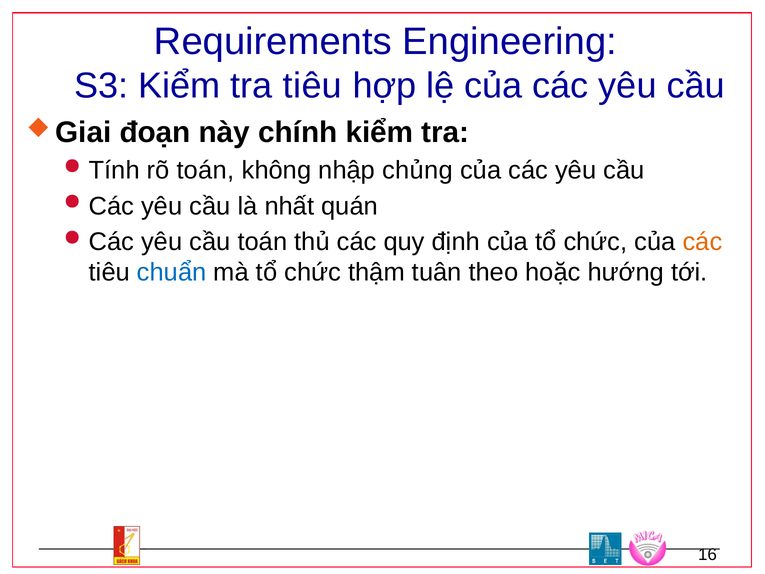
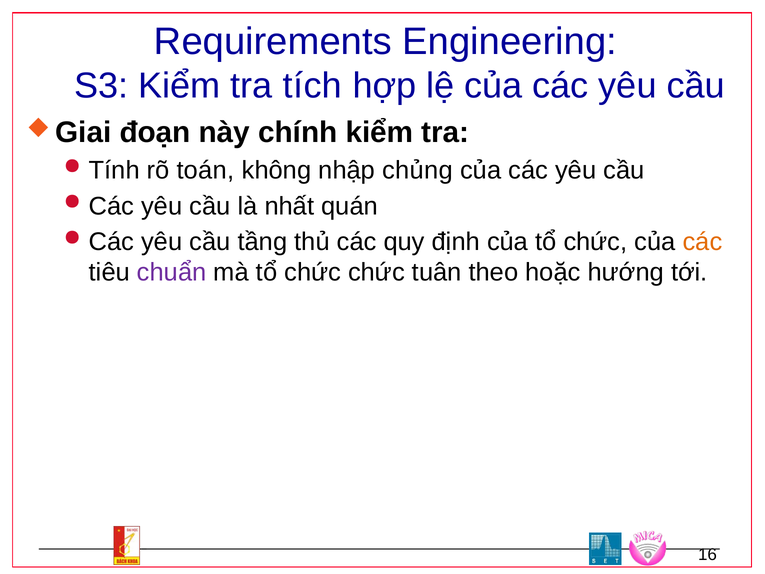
tra tiêu: tiêu -> tích (312, 86)
cầu toán: toán -> tầng (262, 242)
chuẩn colour: blue -> purple (172, 272)
chức thậm: thậm -> chức (376, 272)
